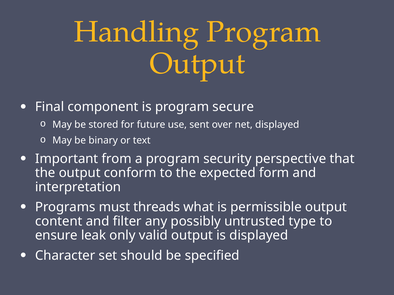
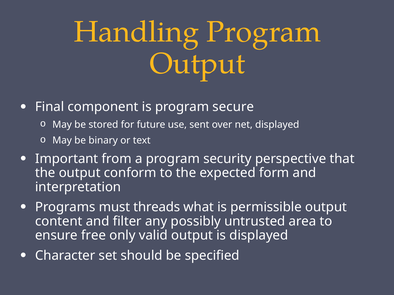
type: type -> area (302, 222)
leak: leak -> free (93, 236)
